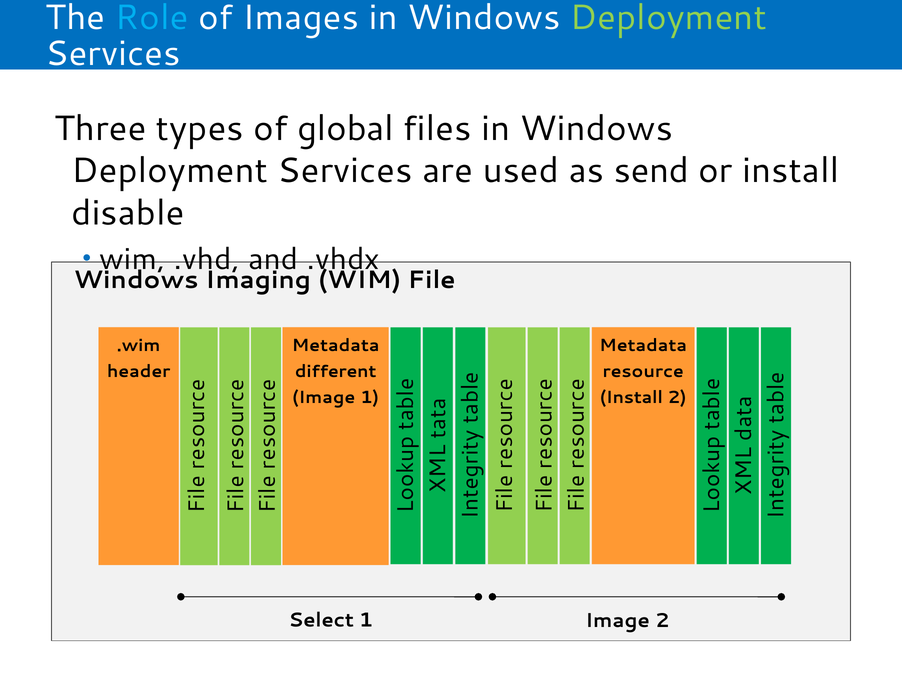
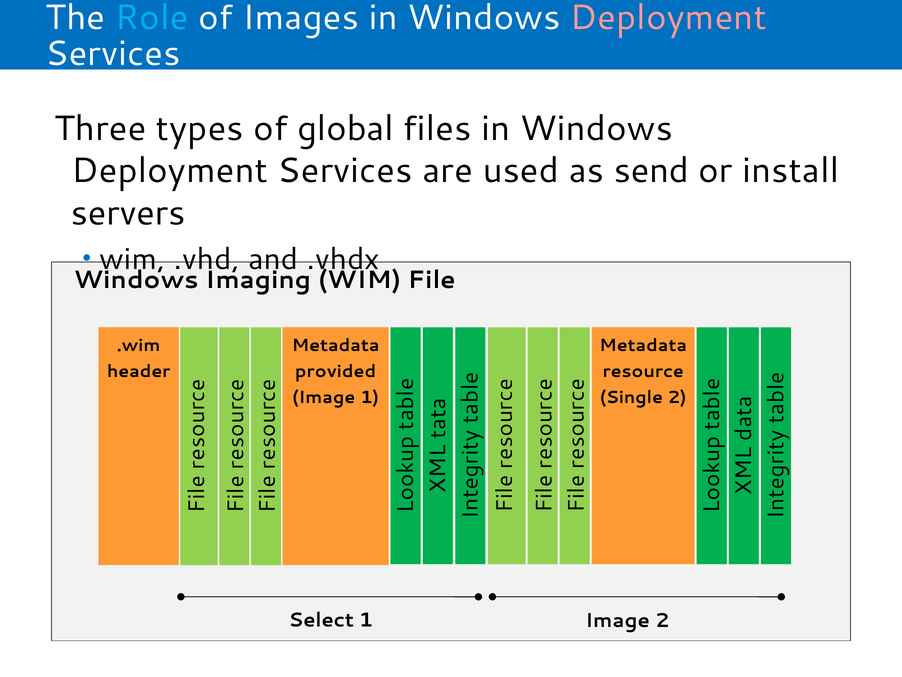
Deployment colour: light green -> pink (668, 18)
disable: disable -> servers (128, 213)
different: different -> provided (336, 371)
Install: Install -> Single (631, 397)
